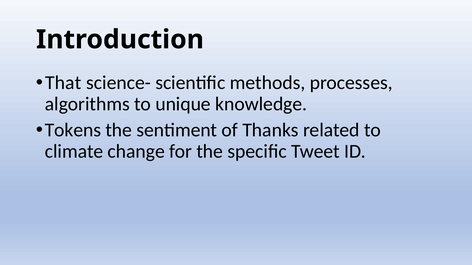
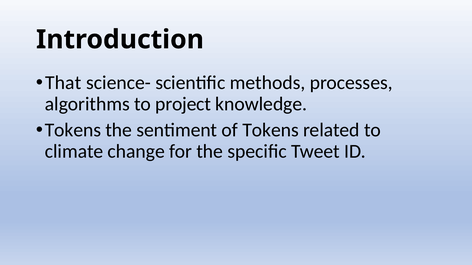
unique: unique -> project (183, 104)
of Thanks: Thanks -> Tokens (271, 130)
